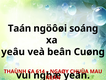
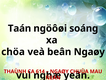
yeâu: yeâu -> chöa (13, 52)
beân Cuøng: Cuøng -> Ngaøy (89, 52)
